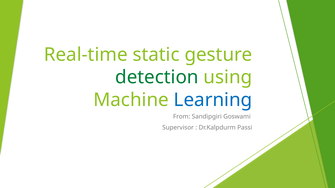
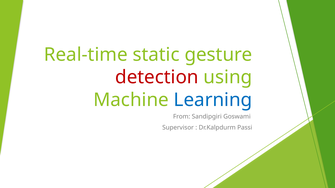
detection colour: green -> red (157, 77)
